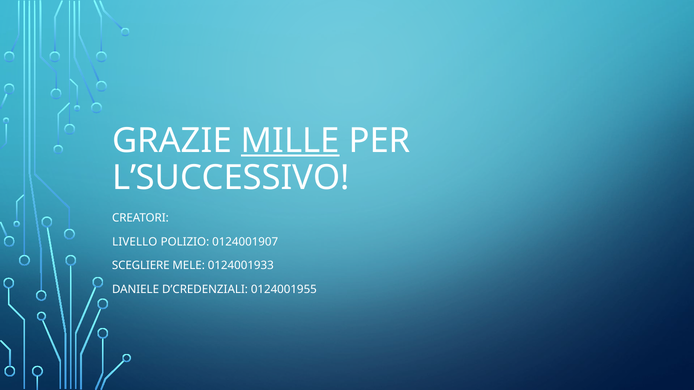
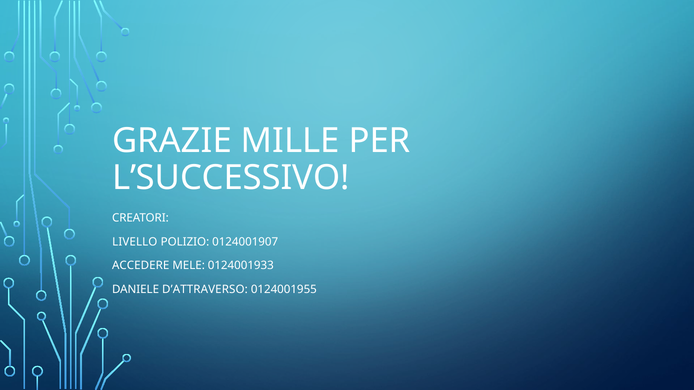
MILLE underline: present -> none (290, 141)
SCEGLIERE: SCEGLIERE -> ACCEDERE (141, 266)
D’CREDENZIALI: D’CREDENZIALI -> D’ATTRAVERSO (205, 290)
